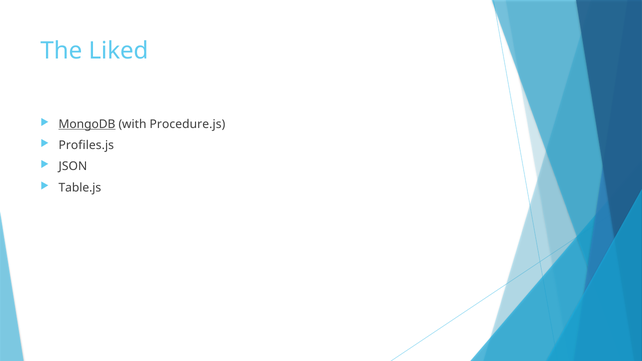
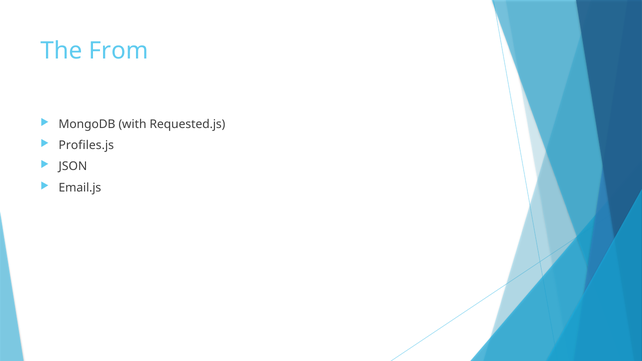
Liked: Liked -> From (118, 51)
MongoDB underline: present -> none (87, 124)
Procedure.js: Procedure.js -> Requested.js (187, 124)
Table.js: Table.js -> Email.js (80, 188)
